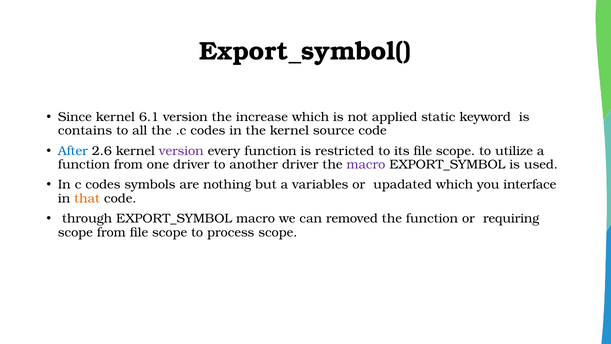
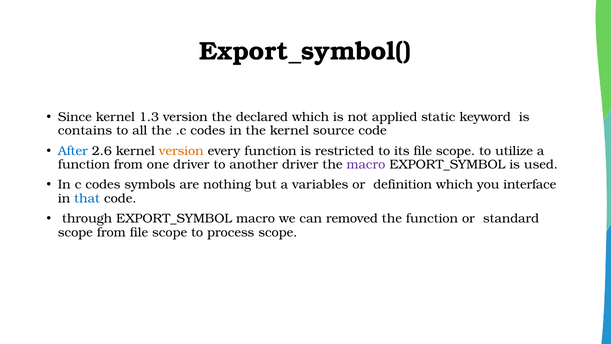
6.1: 6.1 -> 1.3 (149, 117)
increase: increase -> declared (262, 117)
version colour: purple -> orange (181, 151)
upadated: upadated -> definition (403, 185)
that colour: orange -> blue (87, 198)
requiring: requiring -> standard (511, 218)
